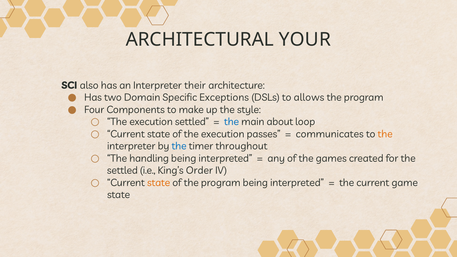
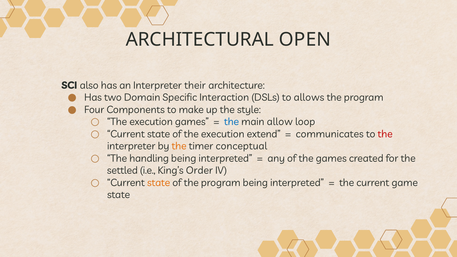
YOUR: YOUR -> OPEN (305, 40)
Exceptions: Exceptions -> Interaction (224, 98)
execution settled: settled -> games (192, 122)
about: about -> allow (280, 122)
passes: passes -> extend (264, 134)
the colour: orange -> red (385, 134)
the colour: blue -> orange (179, 146)
throughout: throughout -> conceptual (241, 146)
